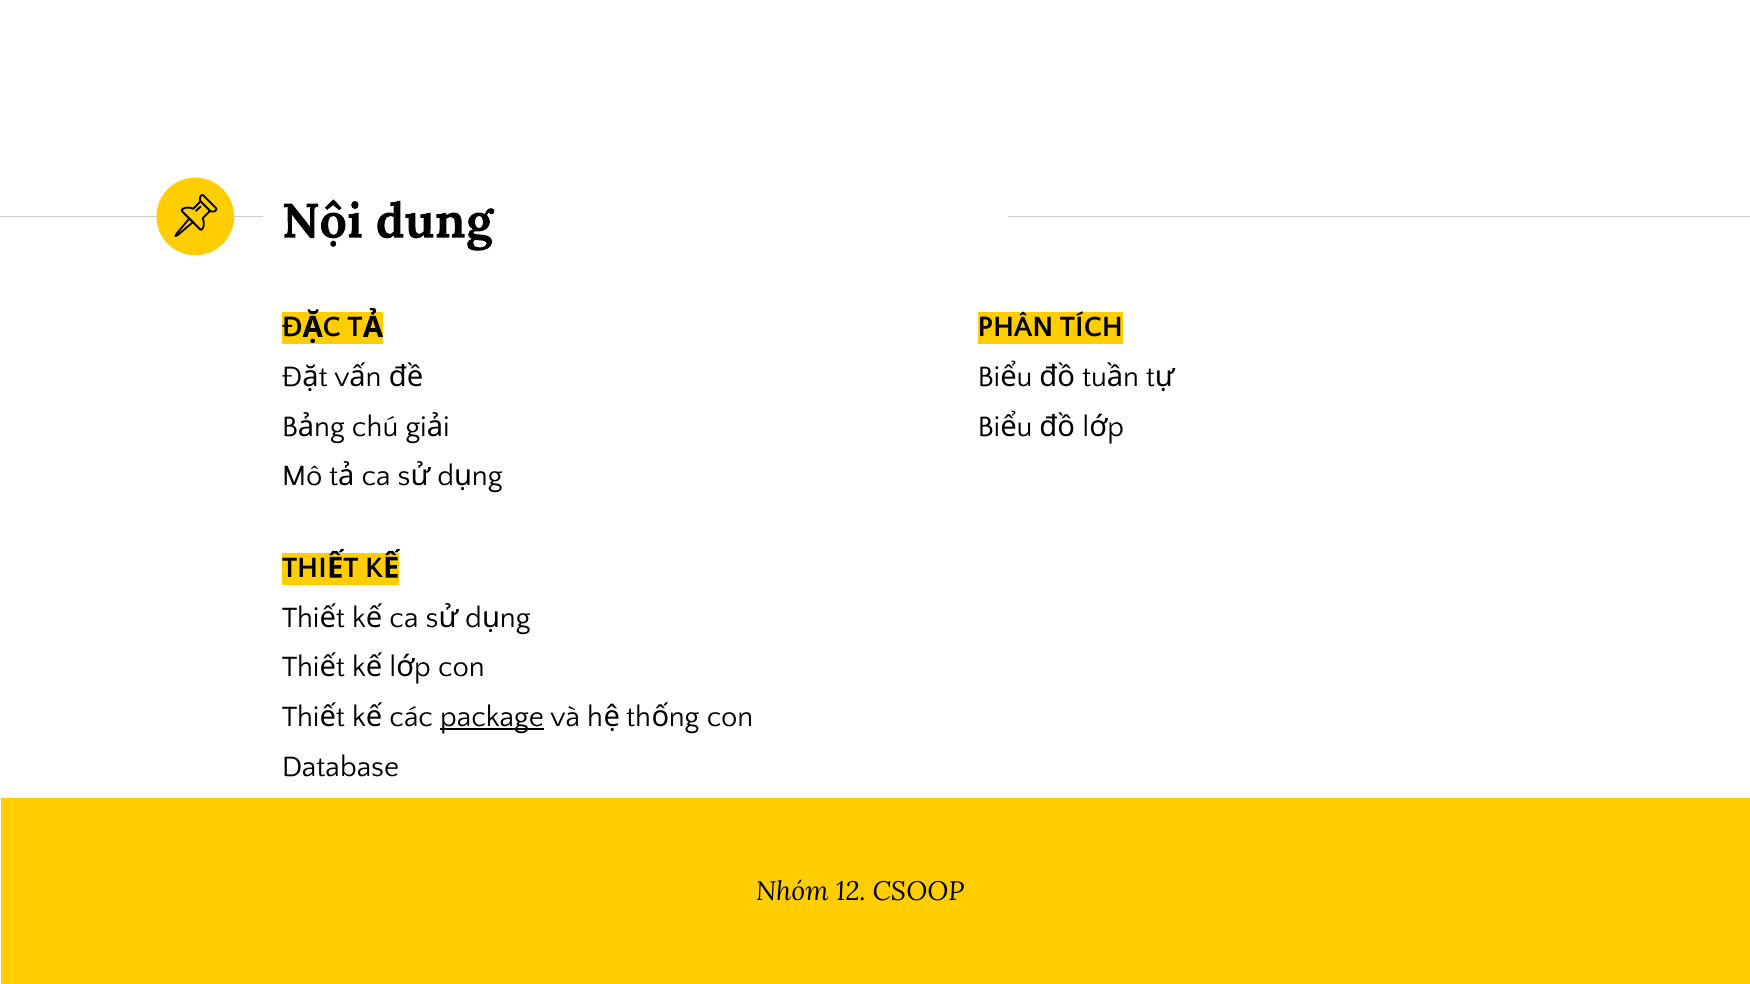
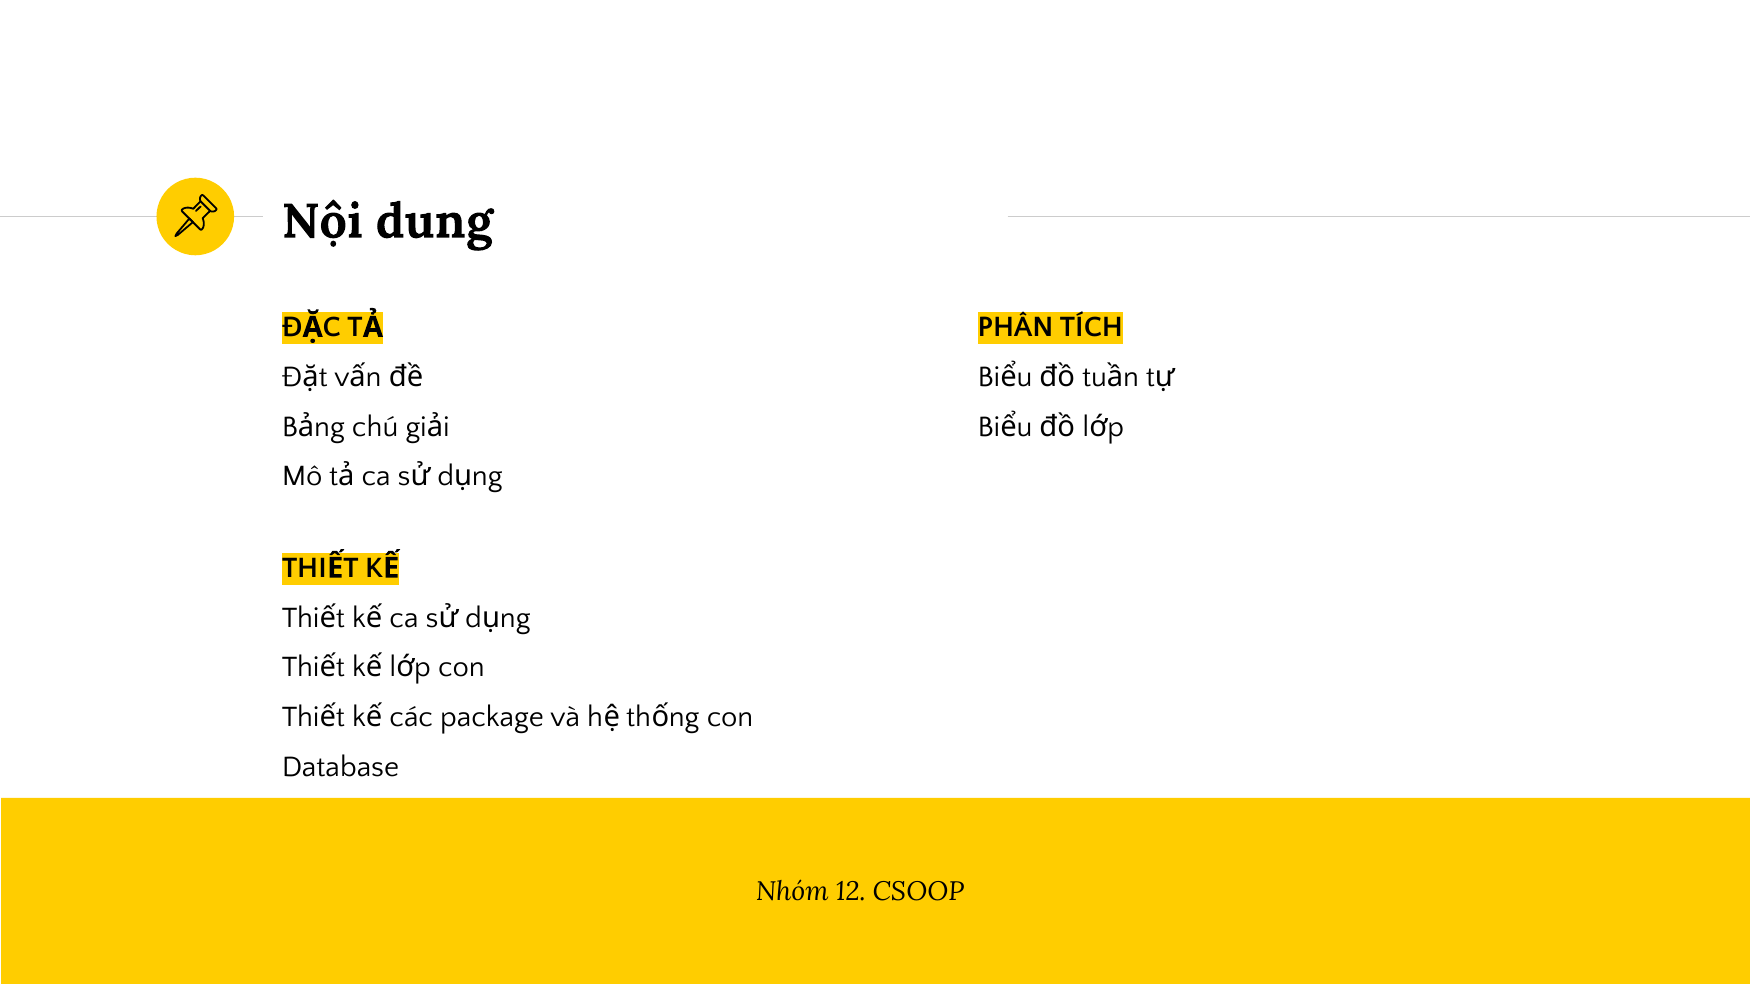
package underline: present -> none (492, 717)
